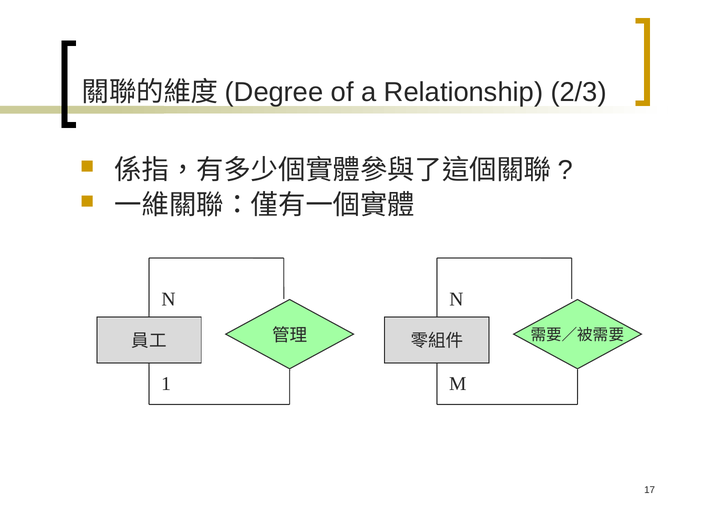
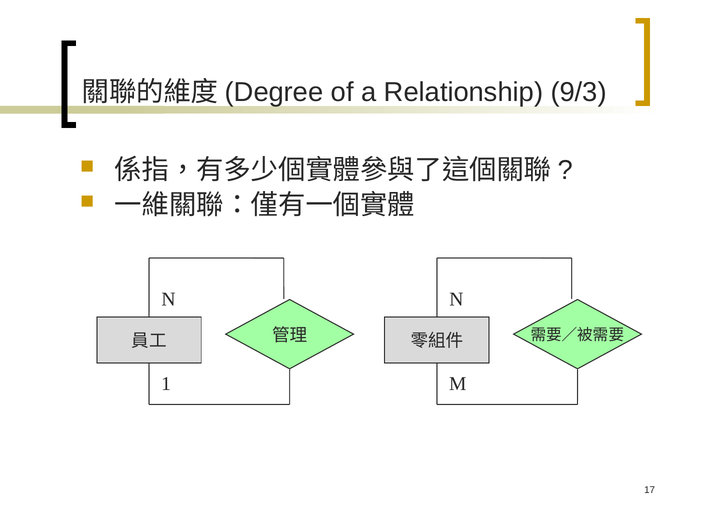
2/3: 2/3 -> 9/3 (579, 93)
